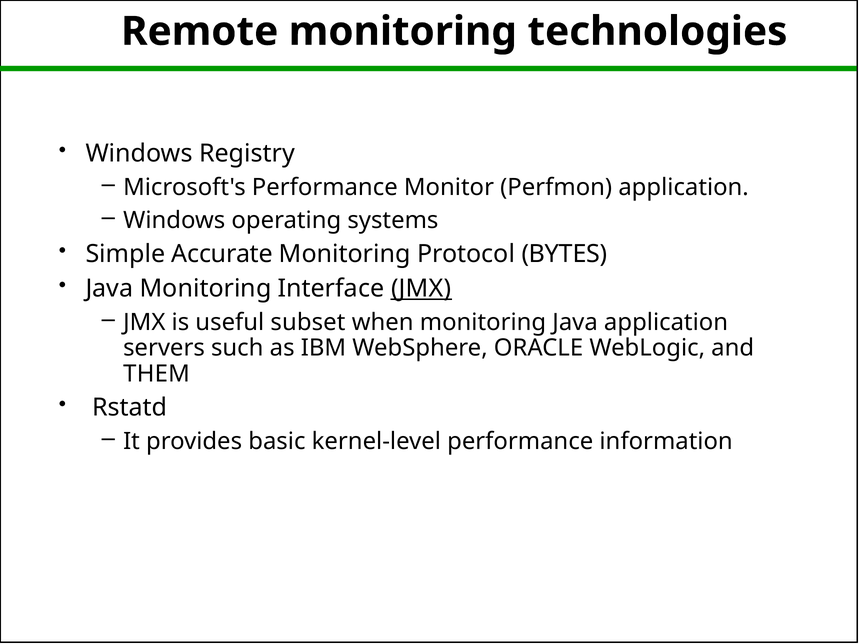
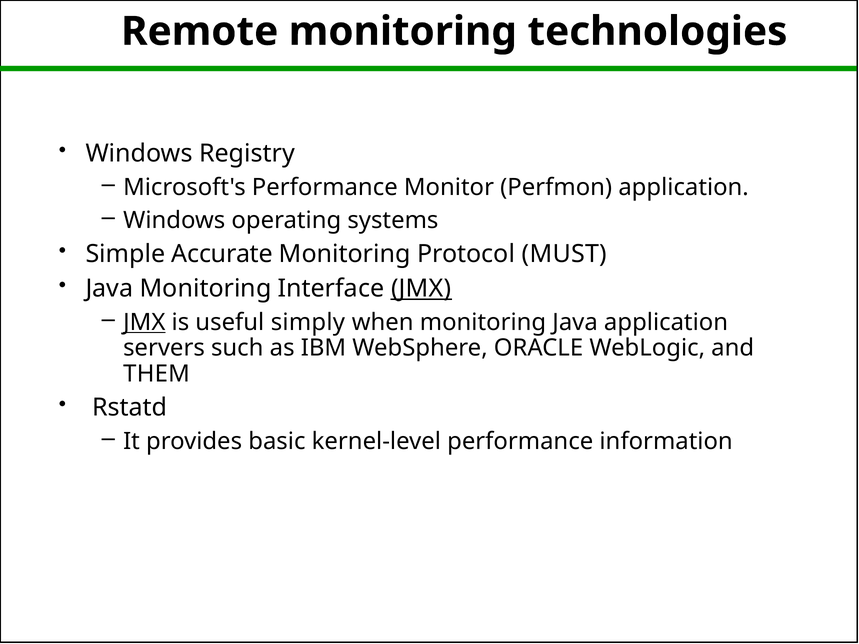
BYTES: BYTES -> MUST (564, 254)
JMX underline: none -> present (144, 322)
subset: subset -> simply (308, 322)
